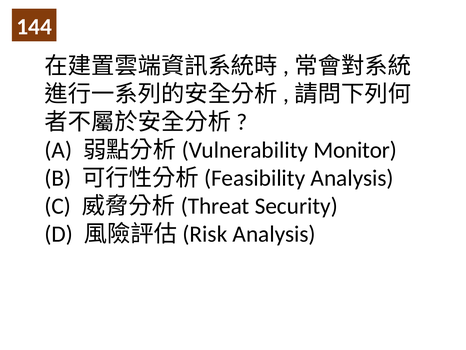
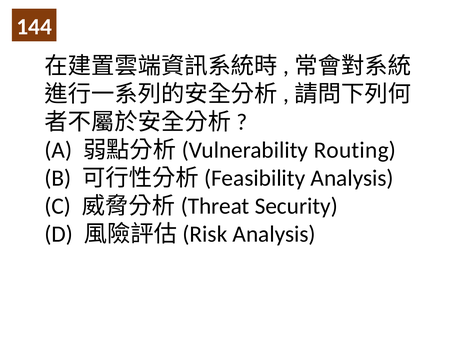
Monitor: Monitor -> Routing (355, 150)
